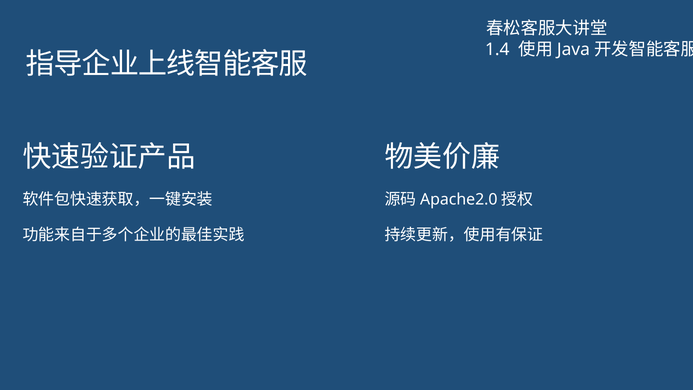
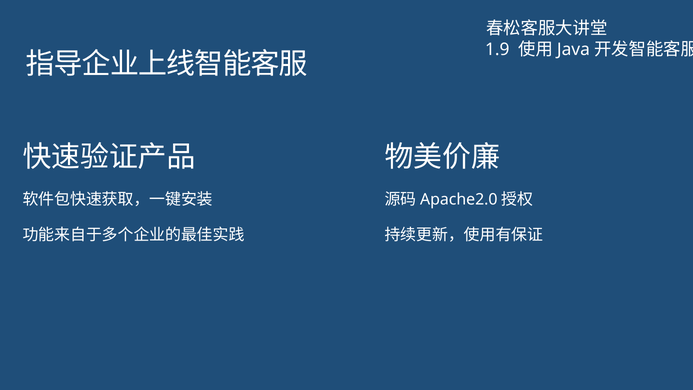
1.4: 1.4 -> 1.9 (497, 50)
